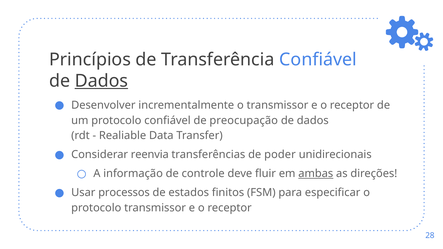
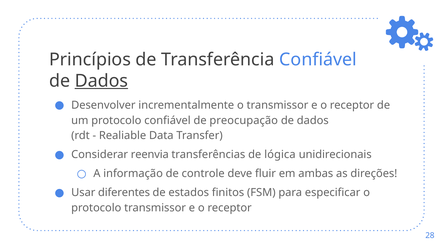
poder: poder -> lógica (280, 155)
ambas underline: present -> none (316, 174)
processos: processos -> diferentes (124, 193)
